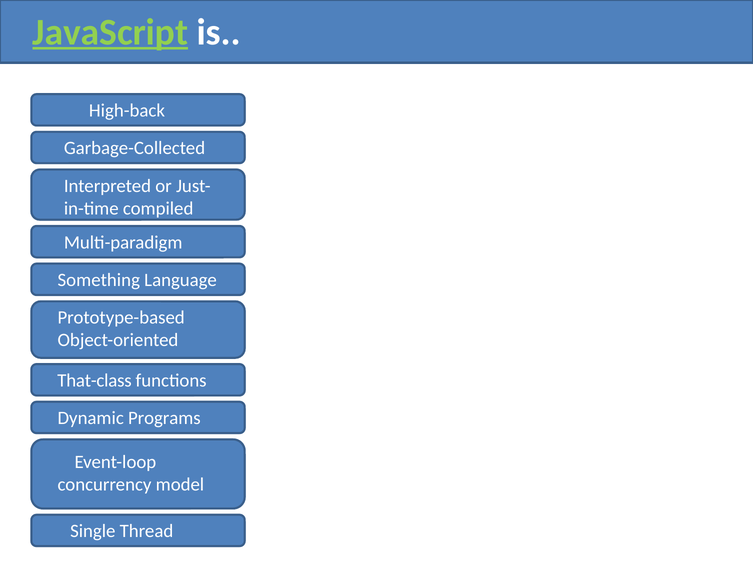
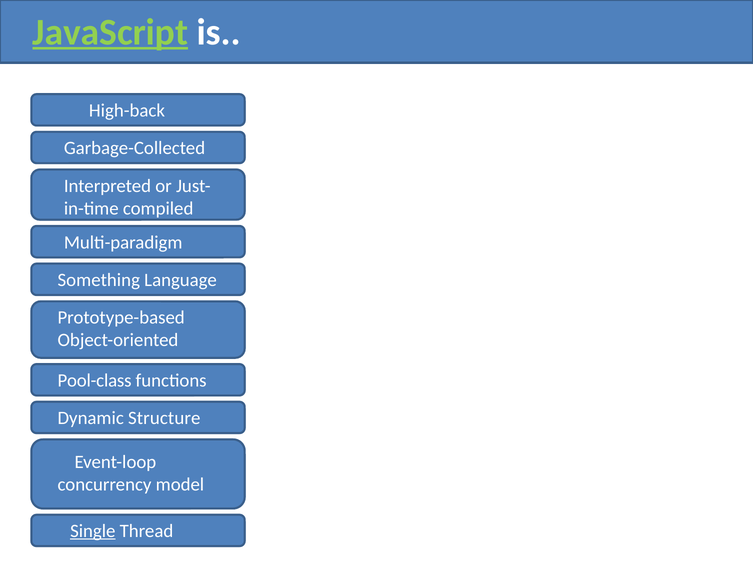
That-class: That-class -> Pool-class (95, 380)
Programs: Programs -> Structure (164, 418)
Single underline: none -> present (93, 531)
